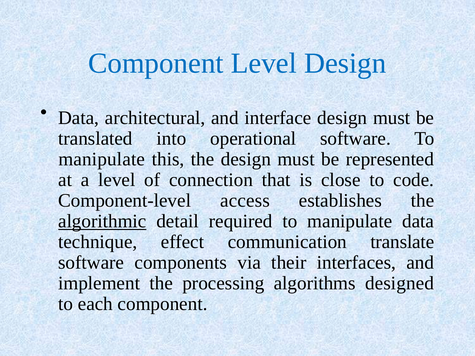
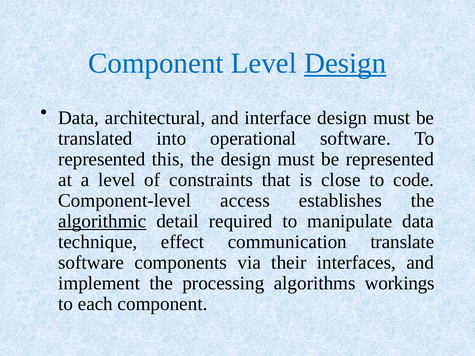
Design underline: none -> present (345, 63)
manipulate: manipulate -> represented (102, 159)
connection: connection -> constraints (211, 180)
designed: designed -> workings (400, 283)
